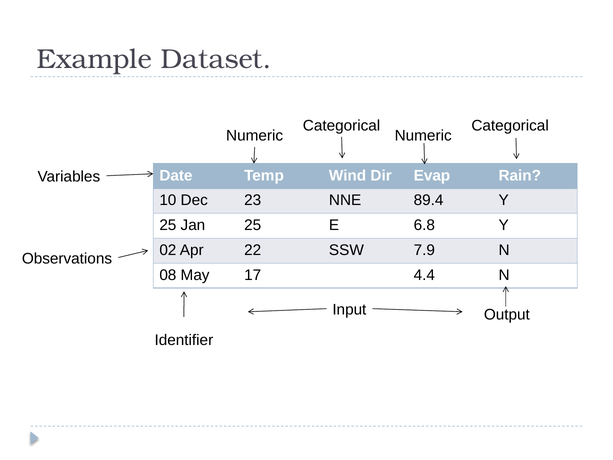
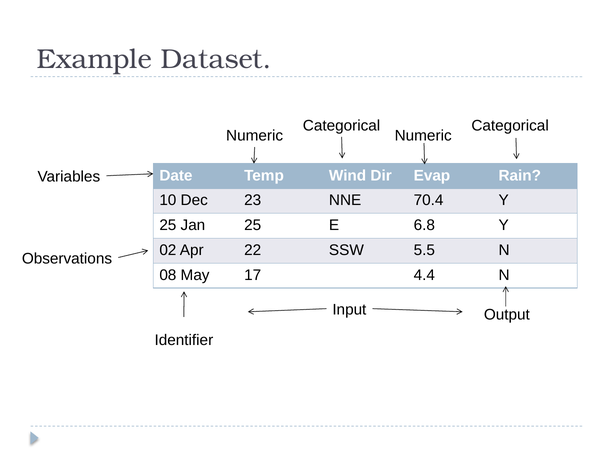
89.4: 89.4 -> 70.4 (429, 200)
7.9: 7.9 -> 5.5 (424, 250)
